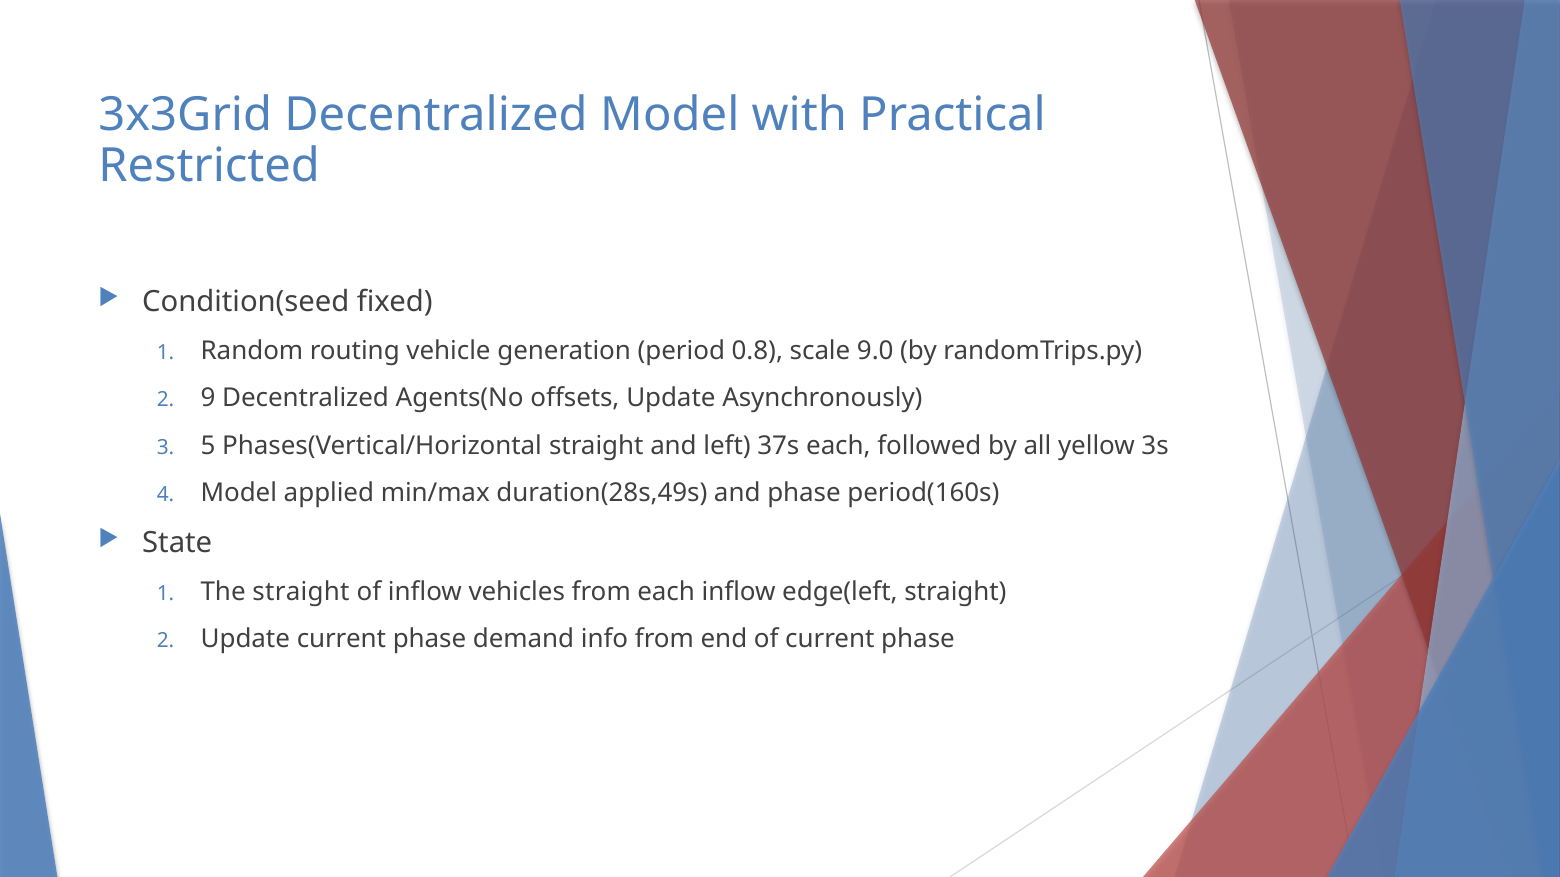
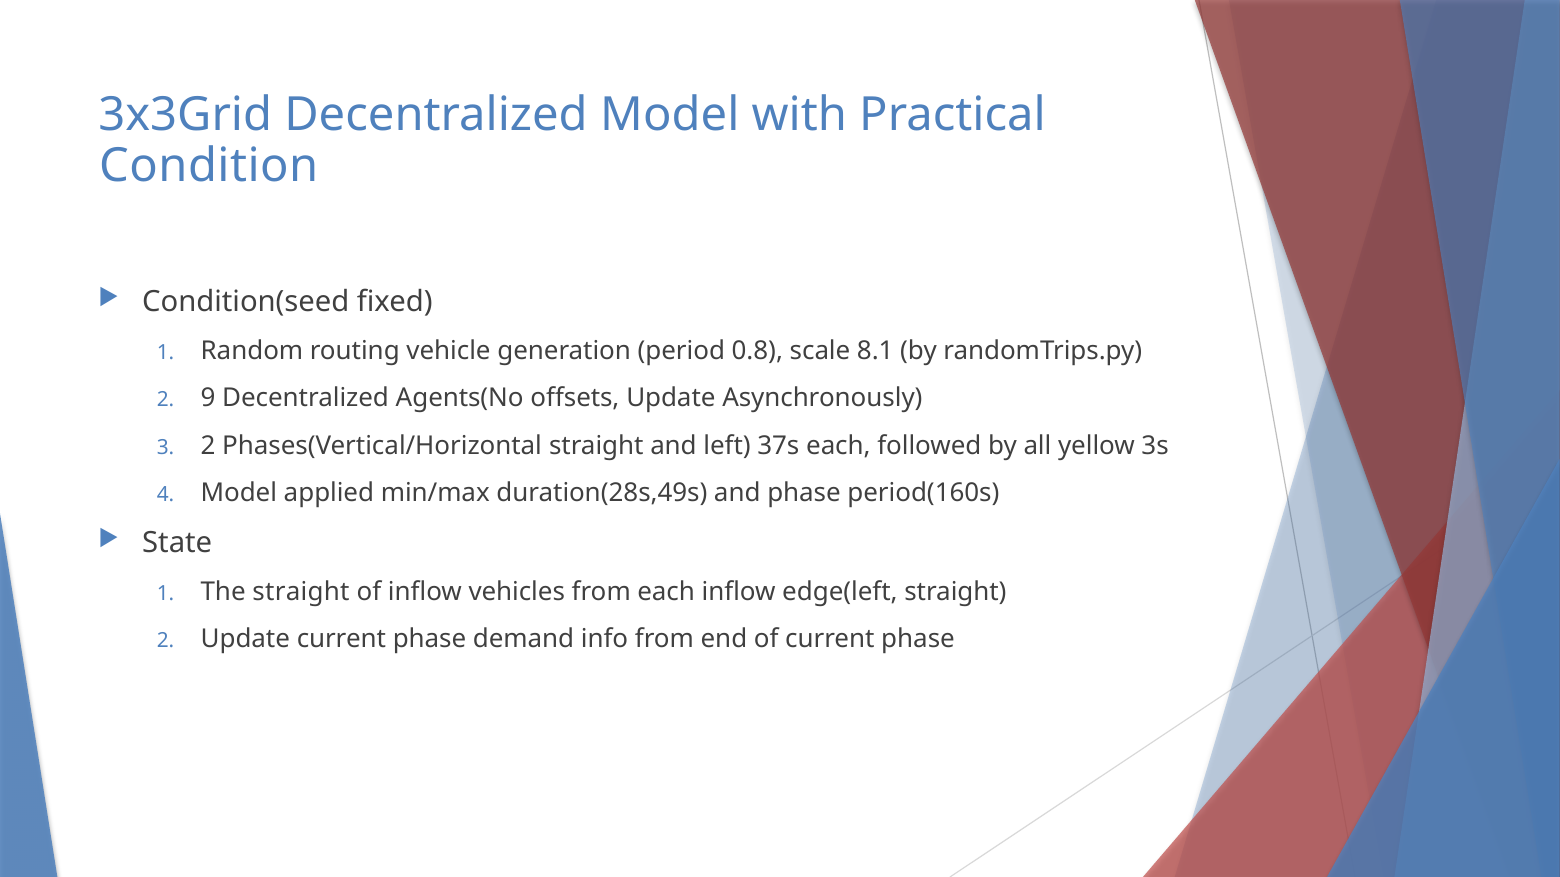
Restricted: Restricted -> Condition (209, 166)
9.0: 9.0 -> 8.1 (875, 351)
5: 5 -> 2 (208, 446)
